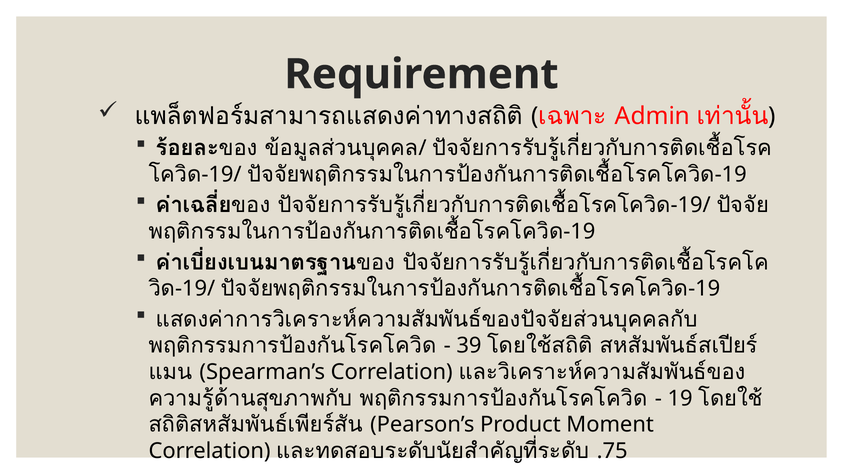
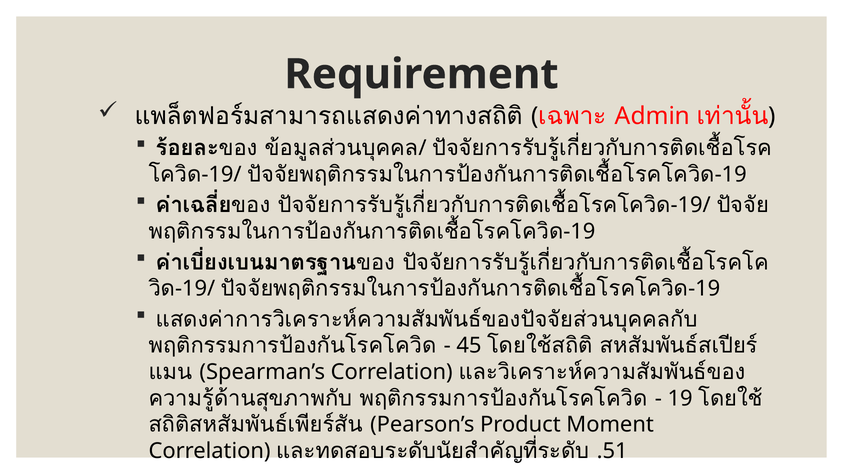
39: 39 -> 45 (469, 346)
.75: .75 -> .51 (612, 451)
